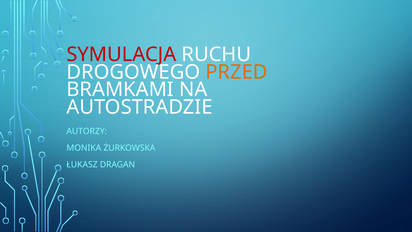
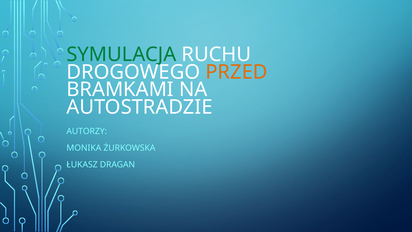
SYMULACJA colour: red -> green (121, 55)
